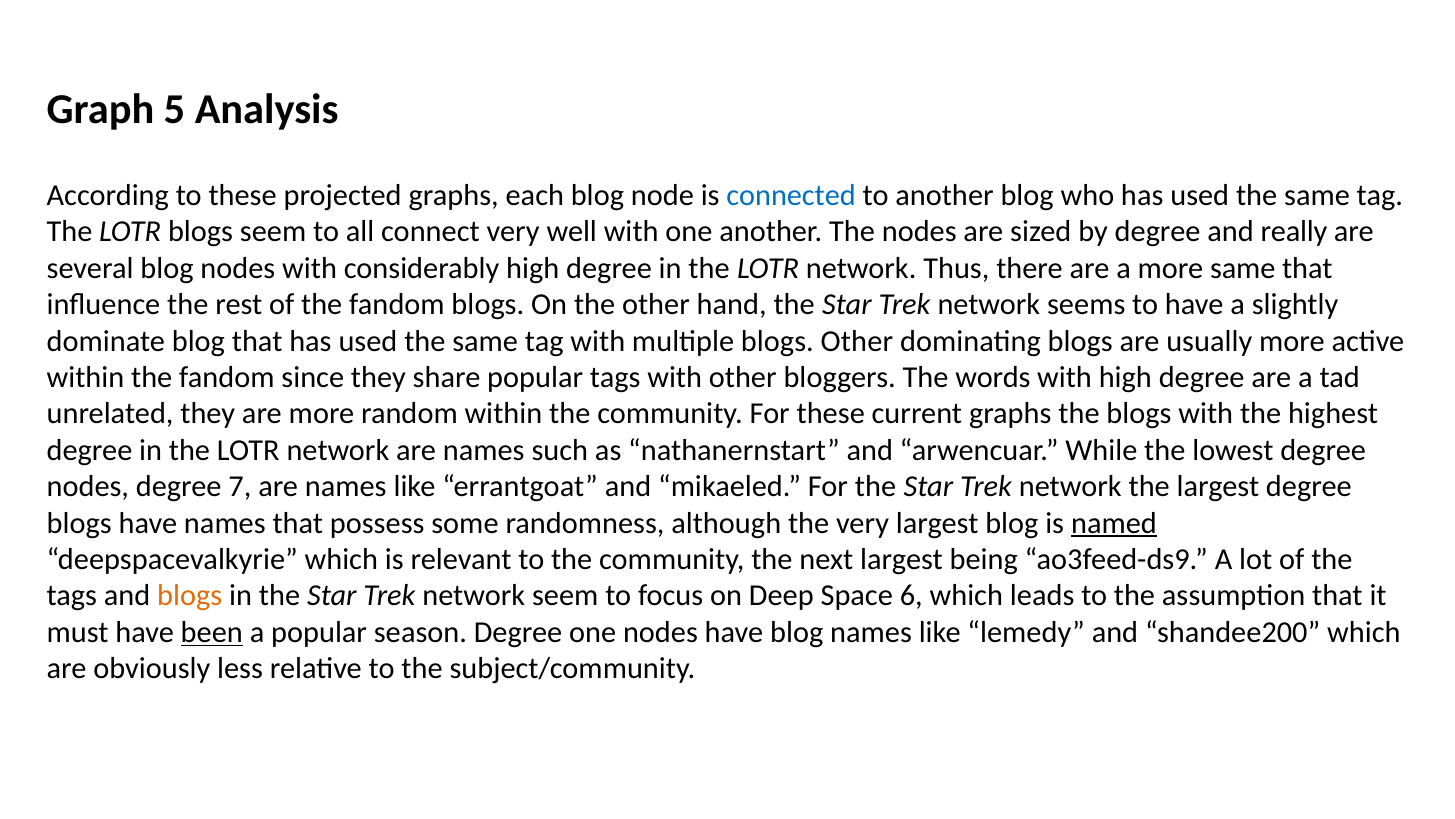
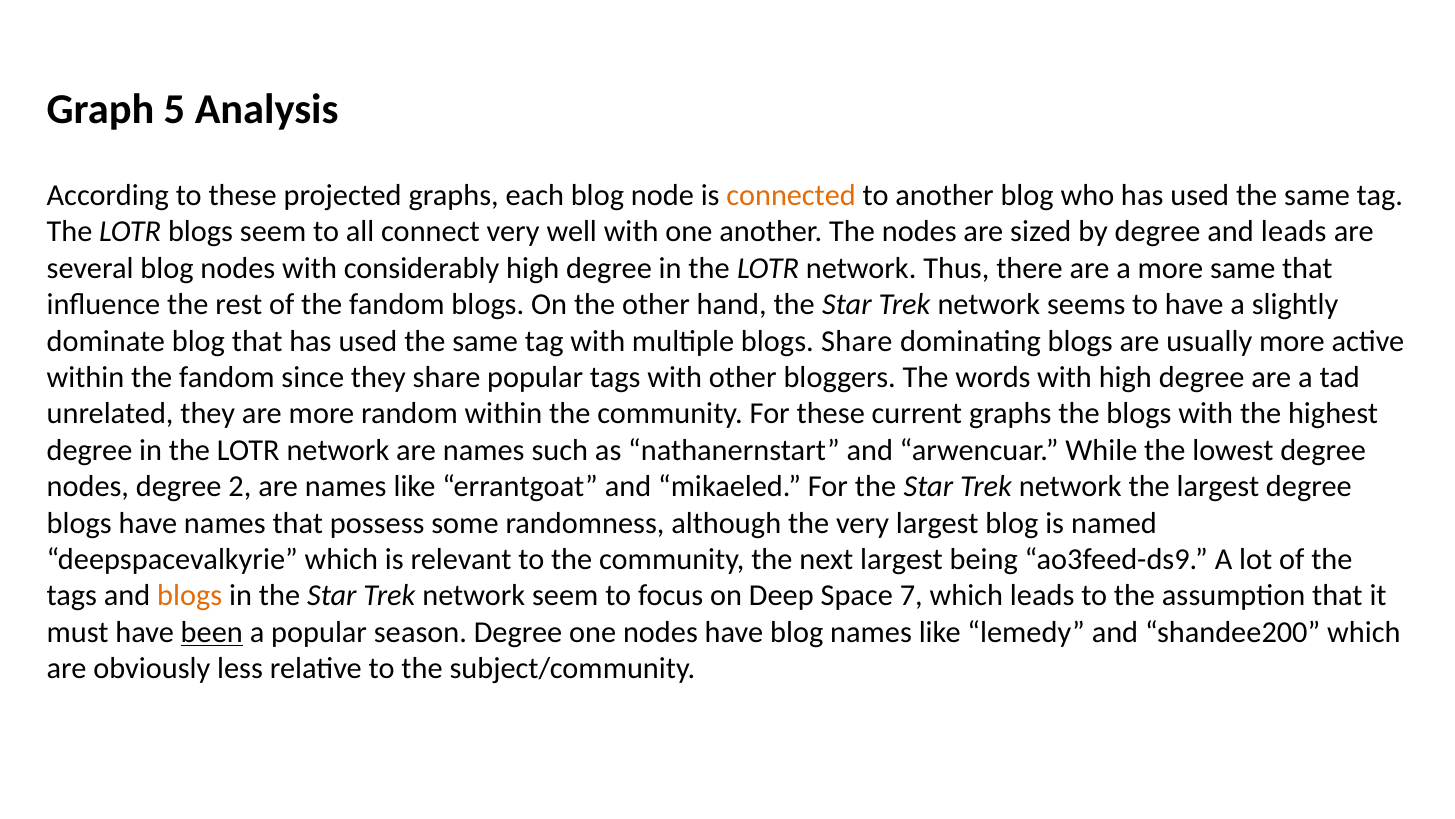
connected colour: blue -> orange (791, 195)
and really: really -> leads (1294, 232)
blogs Other: Other -> Share (857, 341)
7: 7 -> 2 (240, 486)
named underline: present -> none (1114, 523)
6: 6 -> 7 (911, 596)
